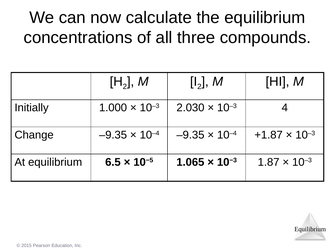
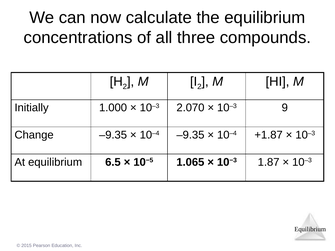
2.030: 2.030 -> 2.070 (190, 108)
4: 4 -> 9 (285, 108)
